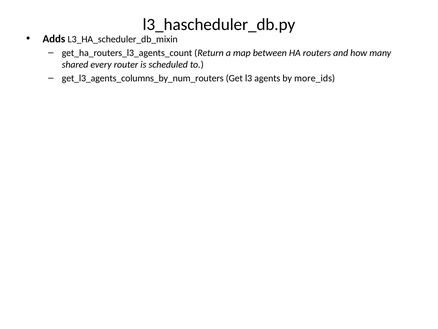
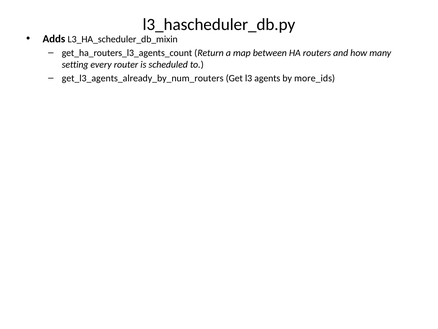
shared: shared -> setting (75, 65)
get_l3_agents_columns_by_num_routers: get_l3_agents_columns_by_num_routers -> get_l3_agents_already_by_num_routers (143, 78)
